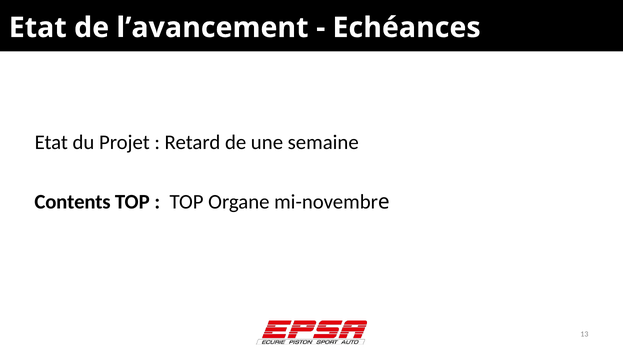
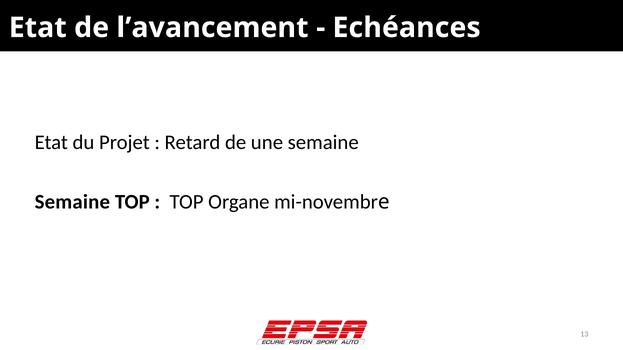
Contents: Contents -> Semaine (72, 202)
